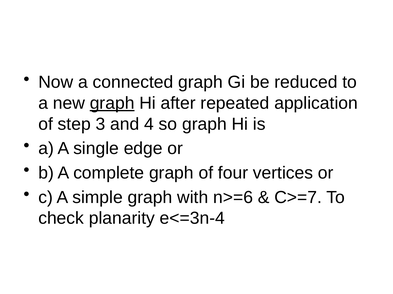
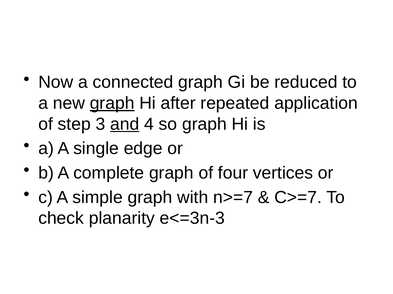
and underline: none -> present (125, 124)
n>=6: n>=6 -> n>=7 (233, 198)
e<=3n-4: e<=3n-4 -> e<=3n-3 (192, 219)
